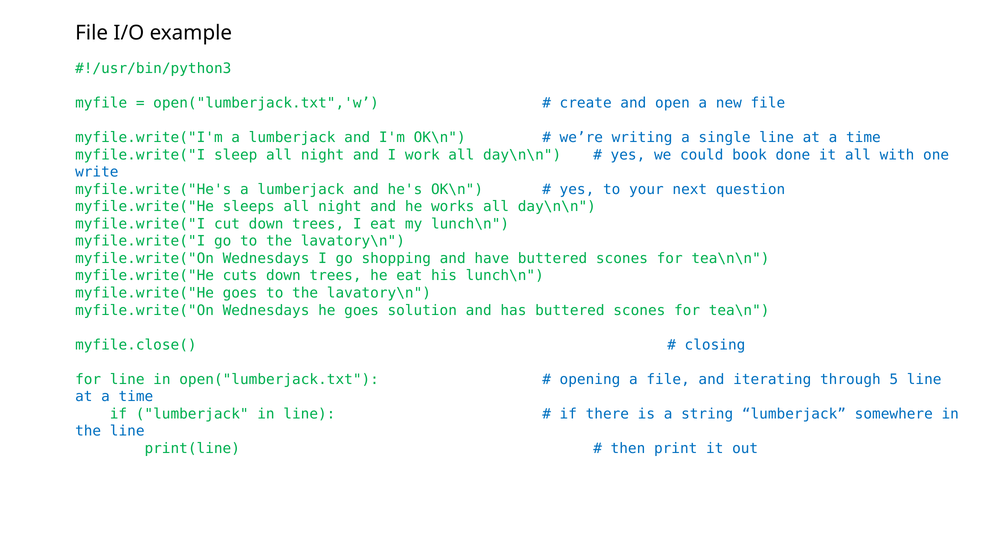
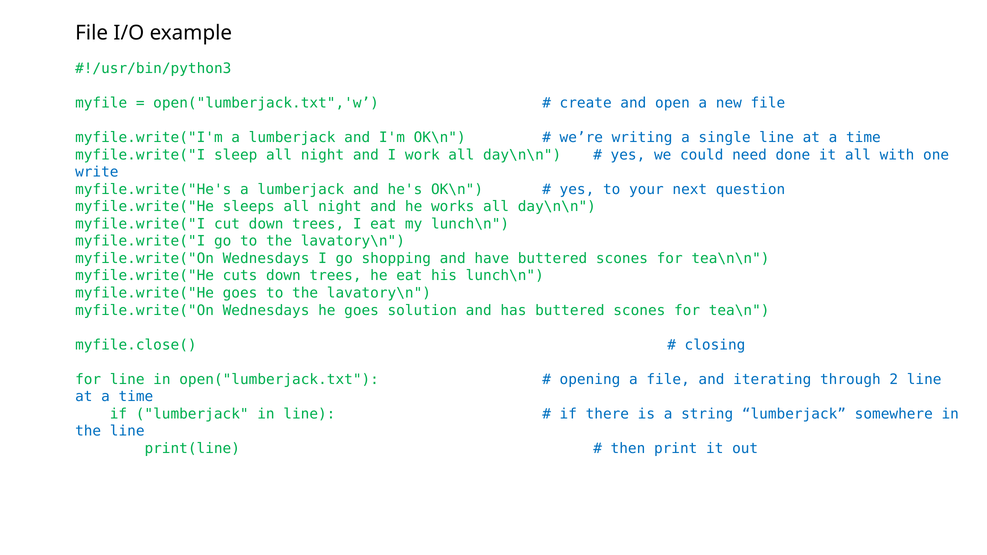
book: book -> need (750, 155)
5: 5 -> 2 (894, 380)
